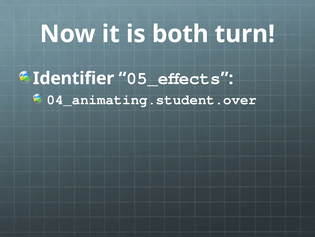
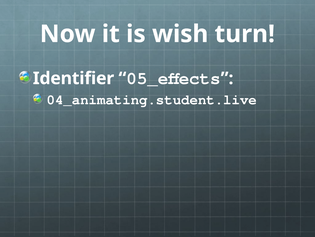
both: both -> wish (180, 34)
04_animating.student.over: 04_animating.student.over -> 04_animating.student.live (152, 99)
